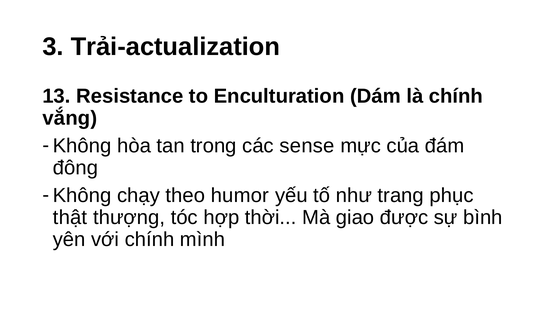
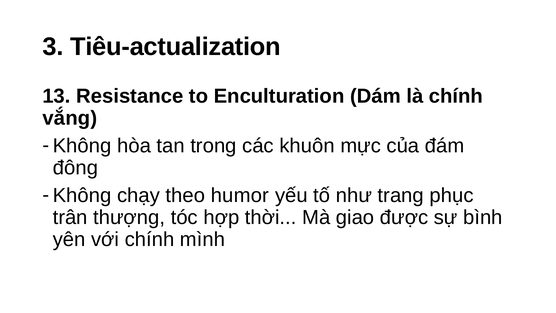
Trải-actualization: Trải-actualization -> Tiêu-actualization (175, 47)
sense: sense -> khuôn (307, 146)
thật: thật -> trân (70, 217)
